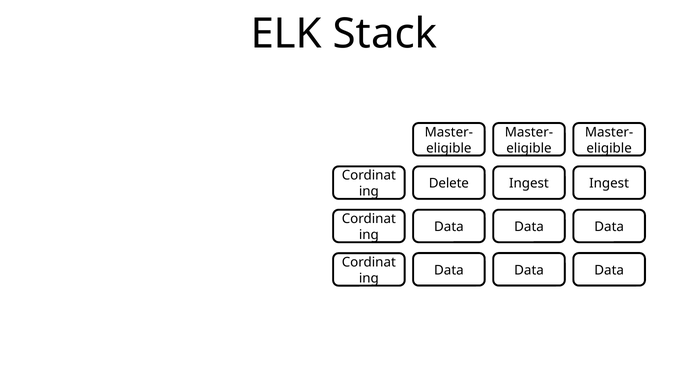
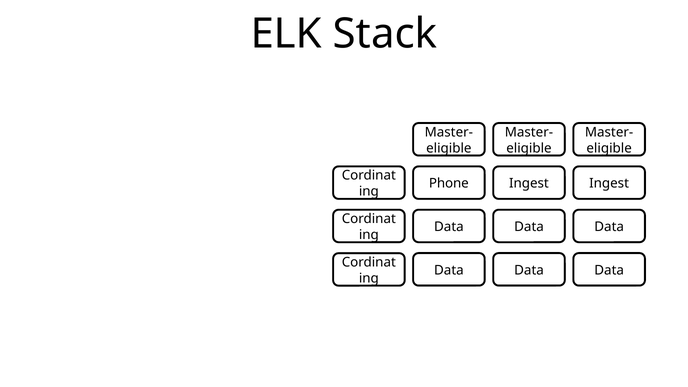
Delete: Delete -> Phone (449, 184)
